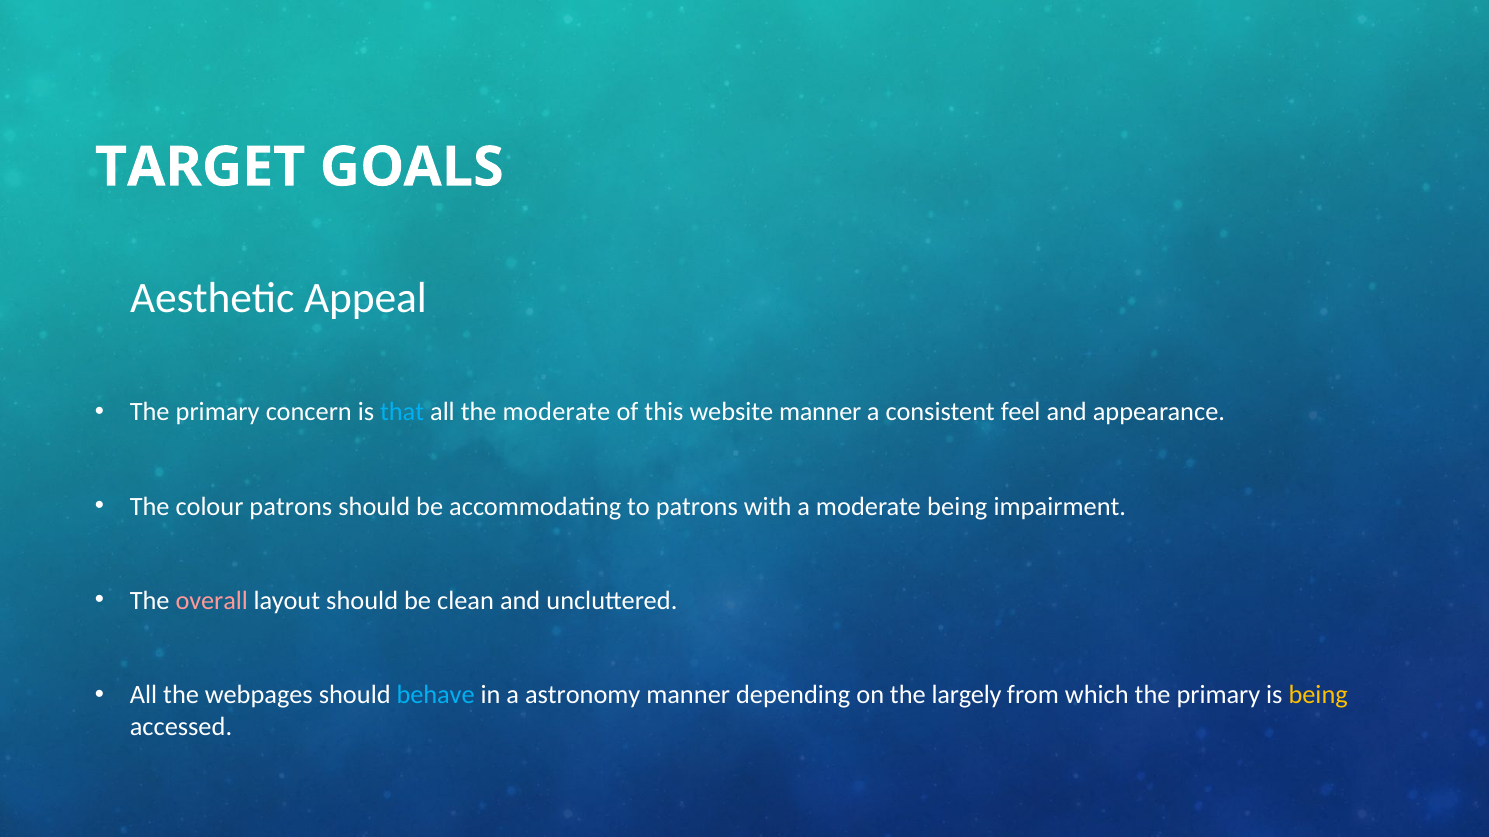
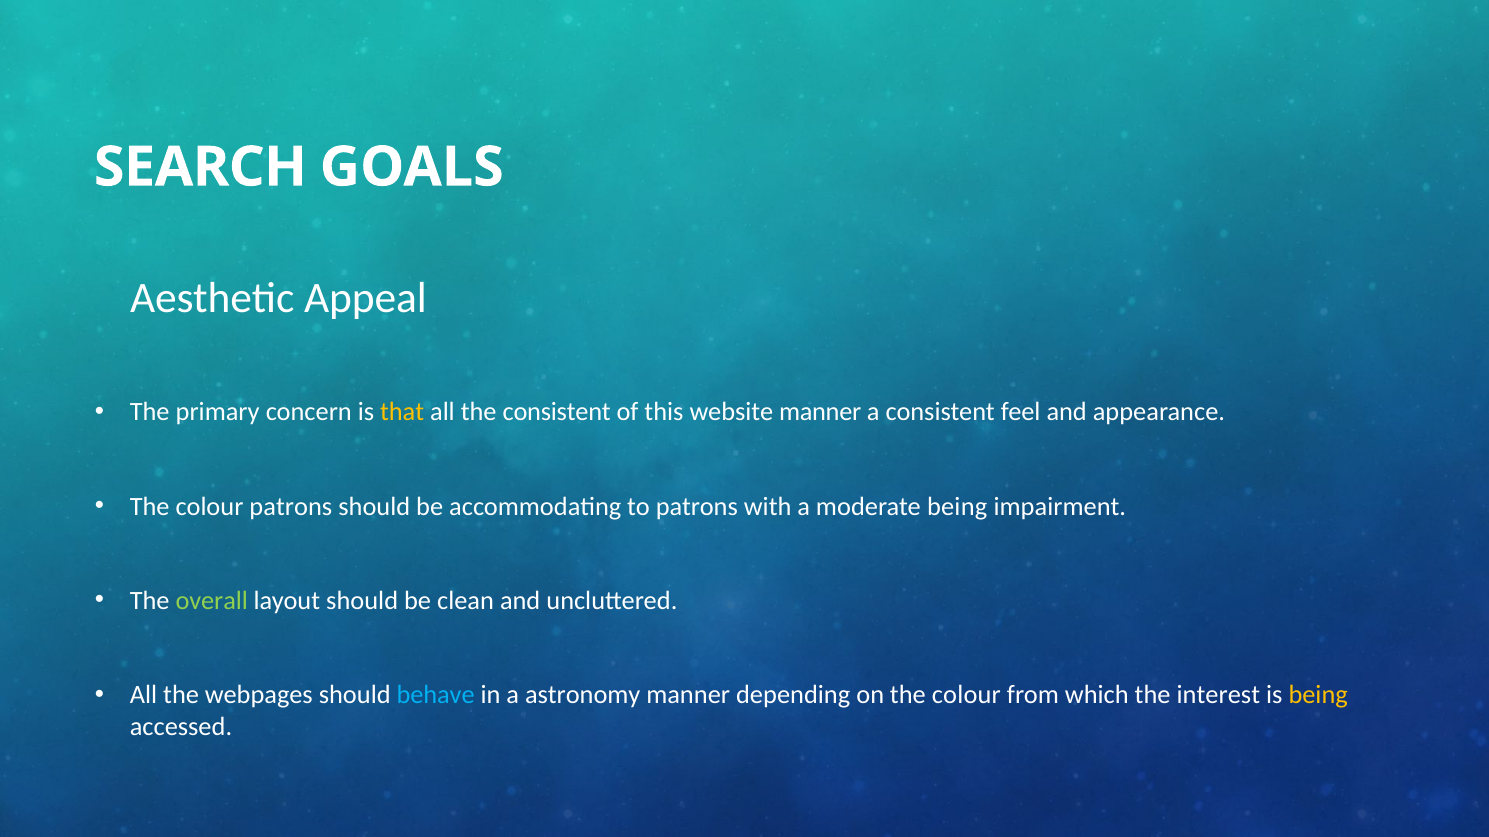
TARGET: TARGET -> SEARCH (200, 167)
that colour: light blue -> yellow (402, 412)
the moderate: moderate -> consistent (557, 412)
overall colour: pink -> light green (212, 601)
on the largely: largely -> colour (966, 695)
which the primary: primary -> interest (1218, 695)
